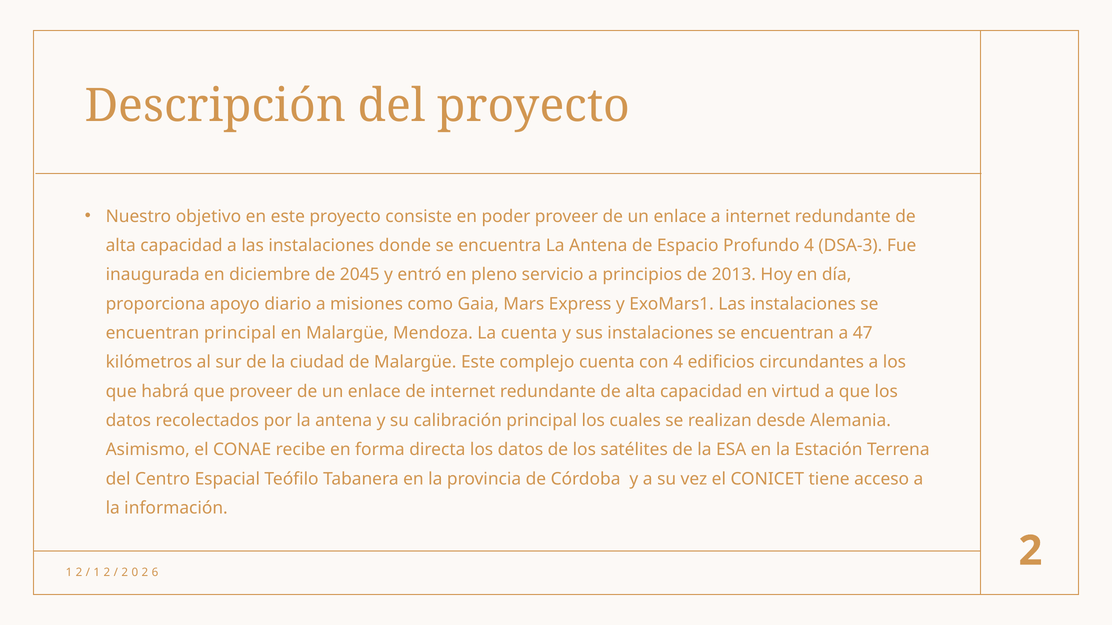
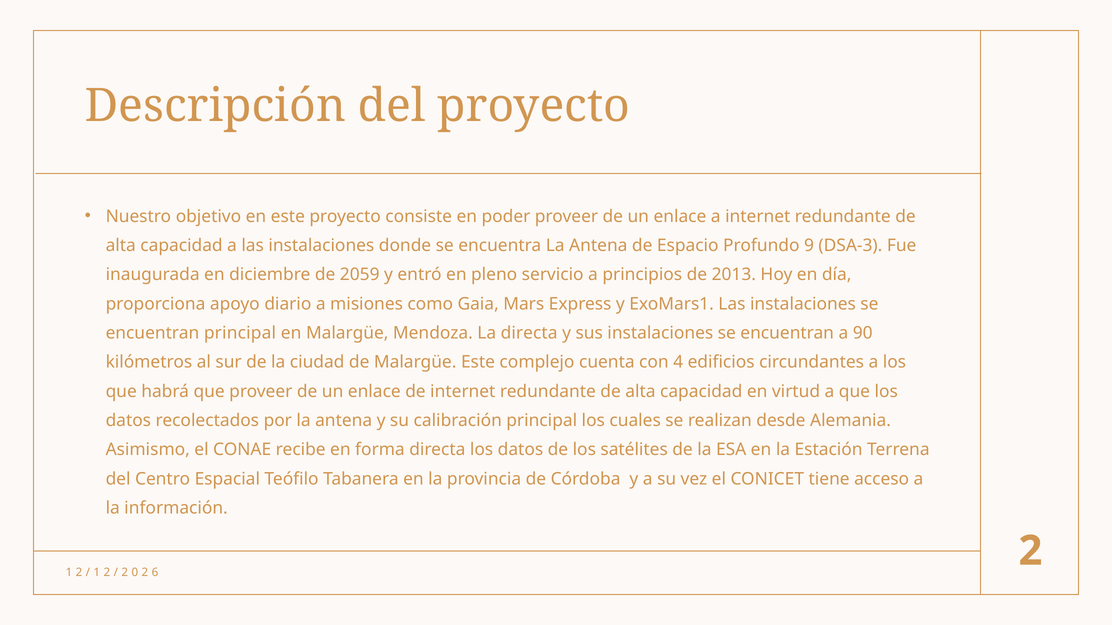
Profundo 4: 4 -> 9 (809, 246)
2045: 2045 -> 2059 (360, 275)
La cuenta: cuenta -> directa (529, 333)
47: 47 -> 90 (863, 333)
